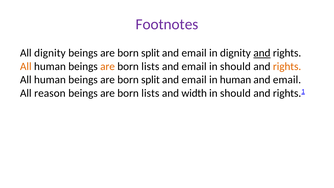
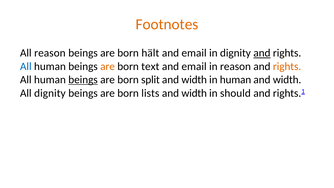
Footnotes colour: purple -> orange (167, 24)
All dignity: dignity -> reason (50, 53)
split: split -> hält (150, 53)
All colour: orange -> blue (26, 66)
lists: lists -> text (150, 66)
should: should -> reason (235, 66)
beings underline: none -> present (83, 80)
email: email -> width (194, 80)
email: email -> width (287, 80)
All reason: reason -> dignity (50, 93)
